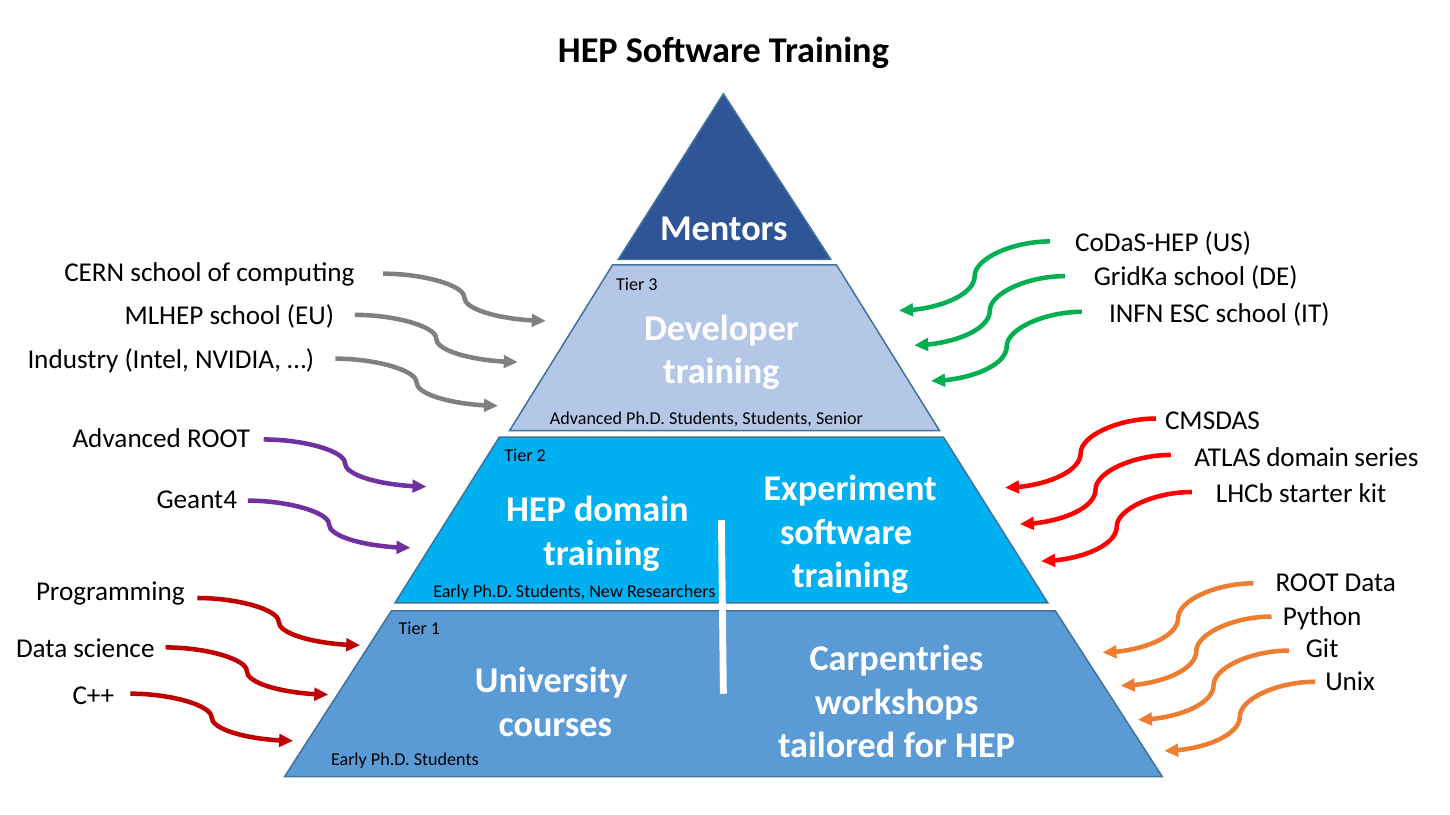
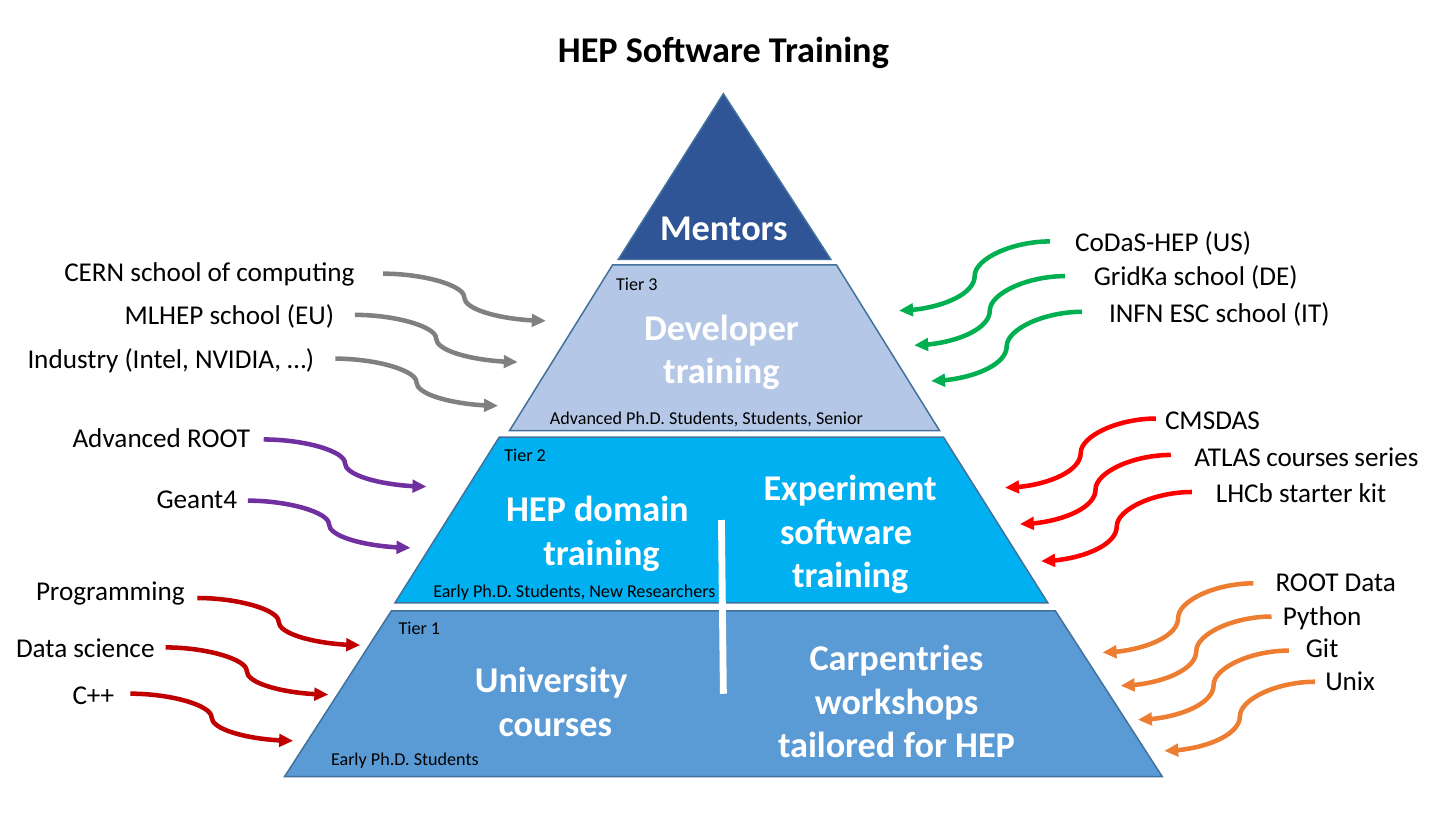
ATLAS domain: domain -> courses (1308, 458)
